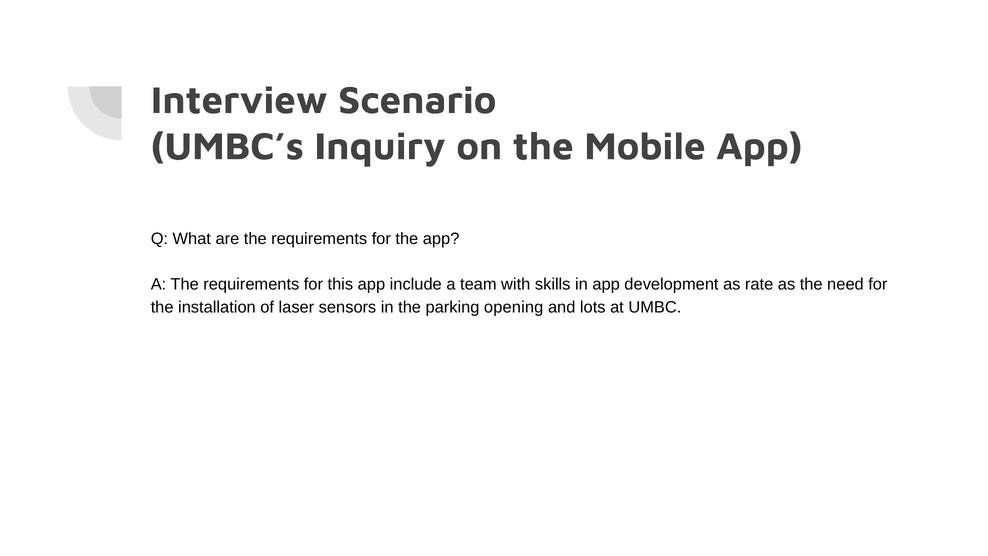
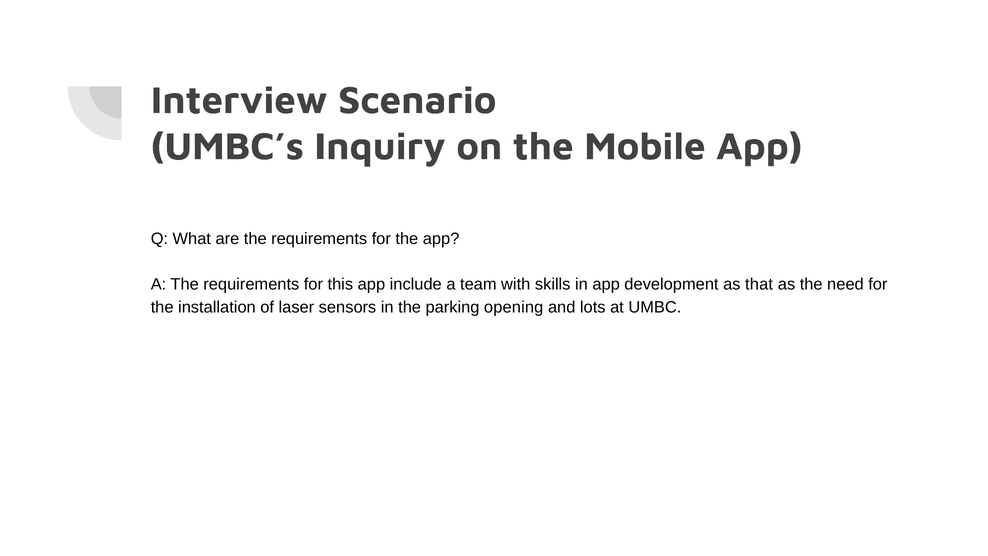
rate: rate -> that (759, 284)
